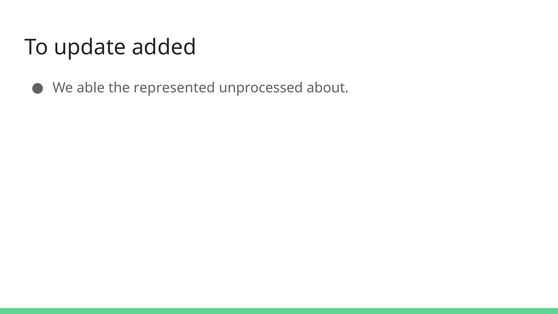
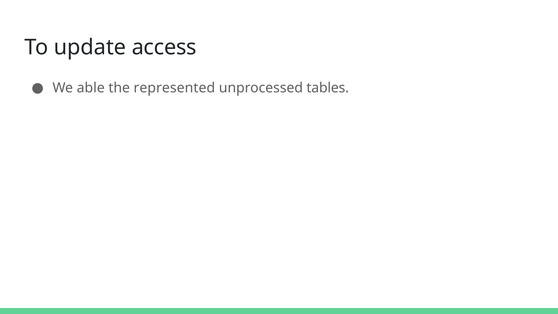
added: added -> access (164, 47)
about: about -> tables (328, 88)
